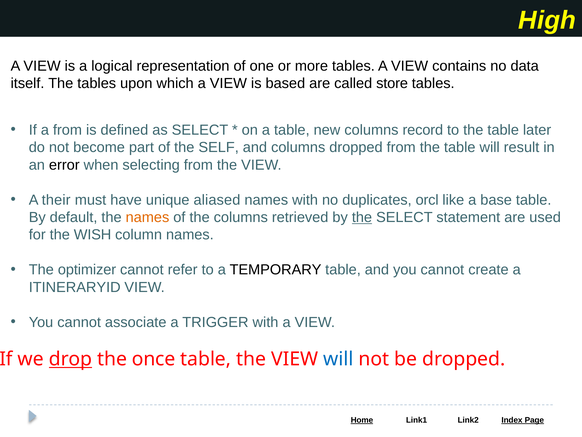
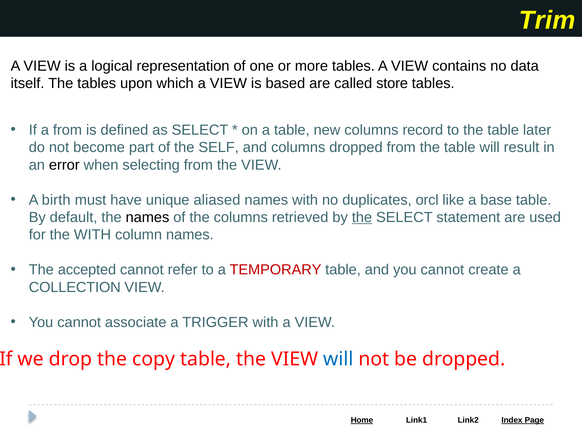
High: High -> Trim (547, 20)
their: their -> birth (56, 200)
names colour: orange -> black (147, 217)
the WISH: WISH -> WITH (92, 235)
optimizer: optimizer -> accepted (87, 269)
TEMPORARY colour: black -> red (276, 269)
ITINERARYID: ITINERARYID -> COLLECTION (75, 287)
drop underline: present -> none (71, 359)
once: once -> copy (154, 359)
